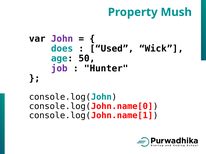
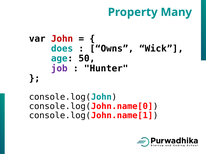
Mush: Mush -> Many (176, 12)
John colour: purple -> red (62, 39)
Used: Used -> Owns (112, 49)
